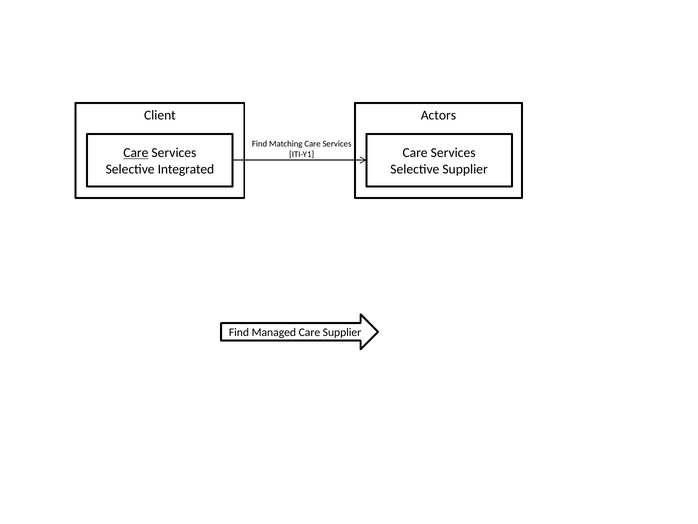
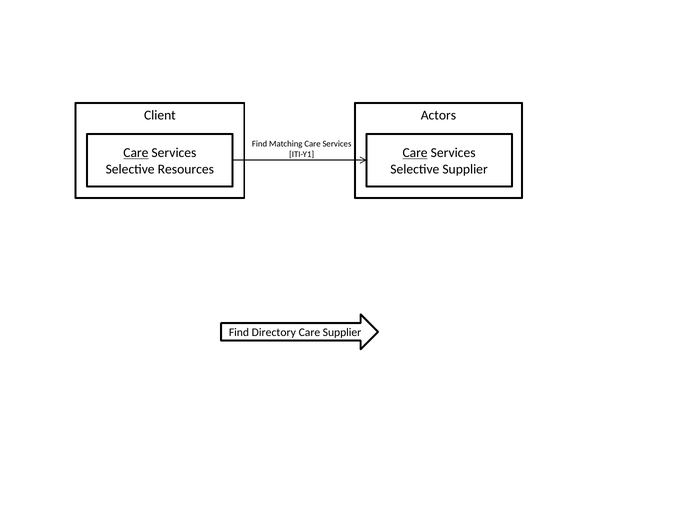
Care underline: none -> present (415, 153)
Integrated: Integrated -> Resources (186, 169)
Managed: Managed -> Directory (274, 332)
